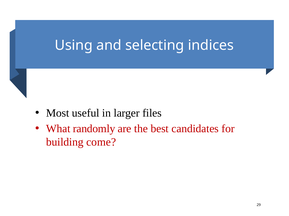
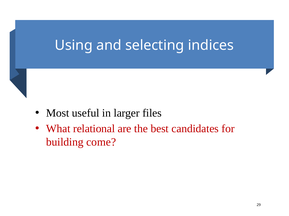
randomly: randomly -> relational (94, 129)
